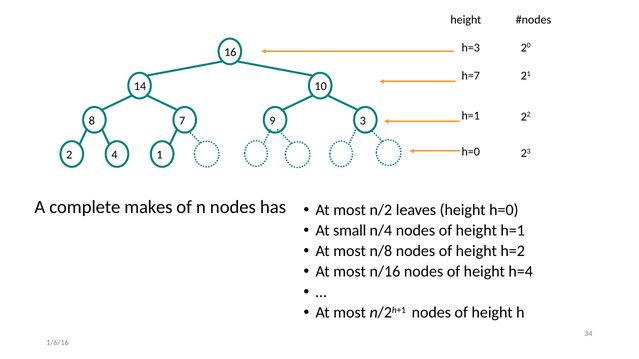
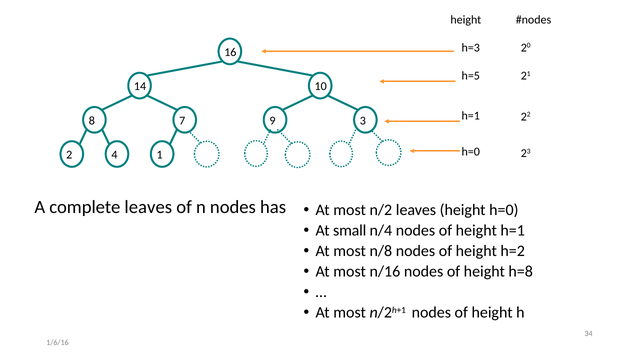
h=7: h=7 -> h=5 (471, 76)
complete makes: makes -> leaves (148, 208)
h=4: h=4 -> h=8 (521, 272)
